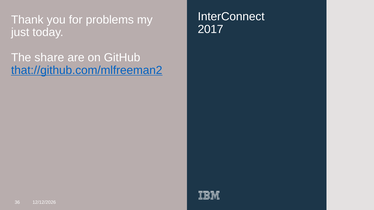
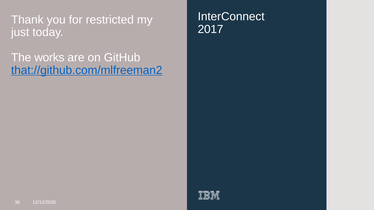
problems: problems -> restricted (110, 20)
share: share -> works (49, 58)
